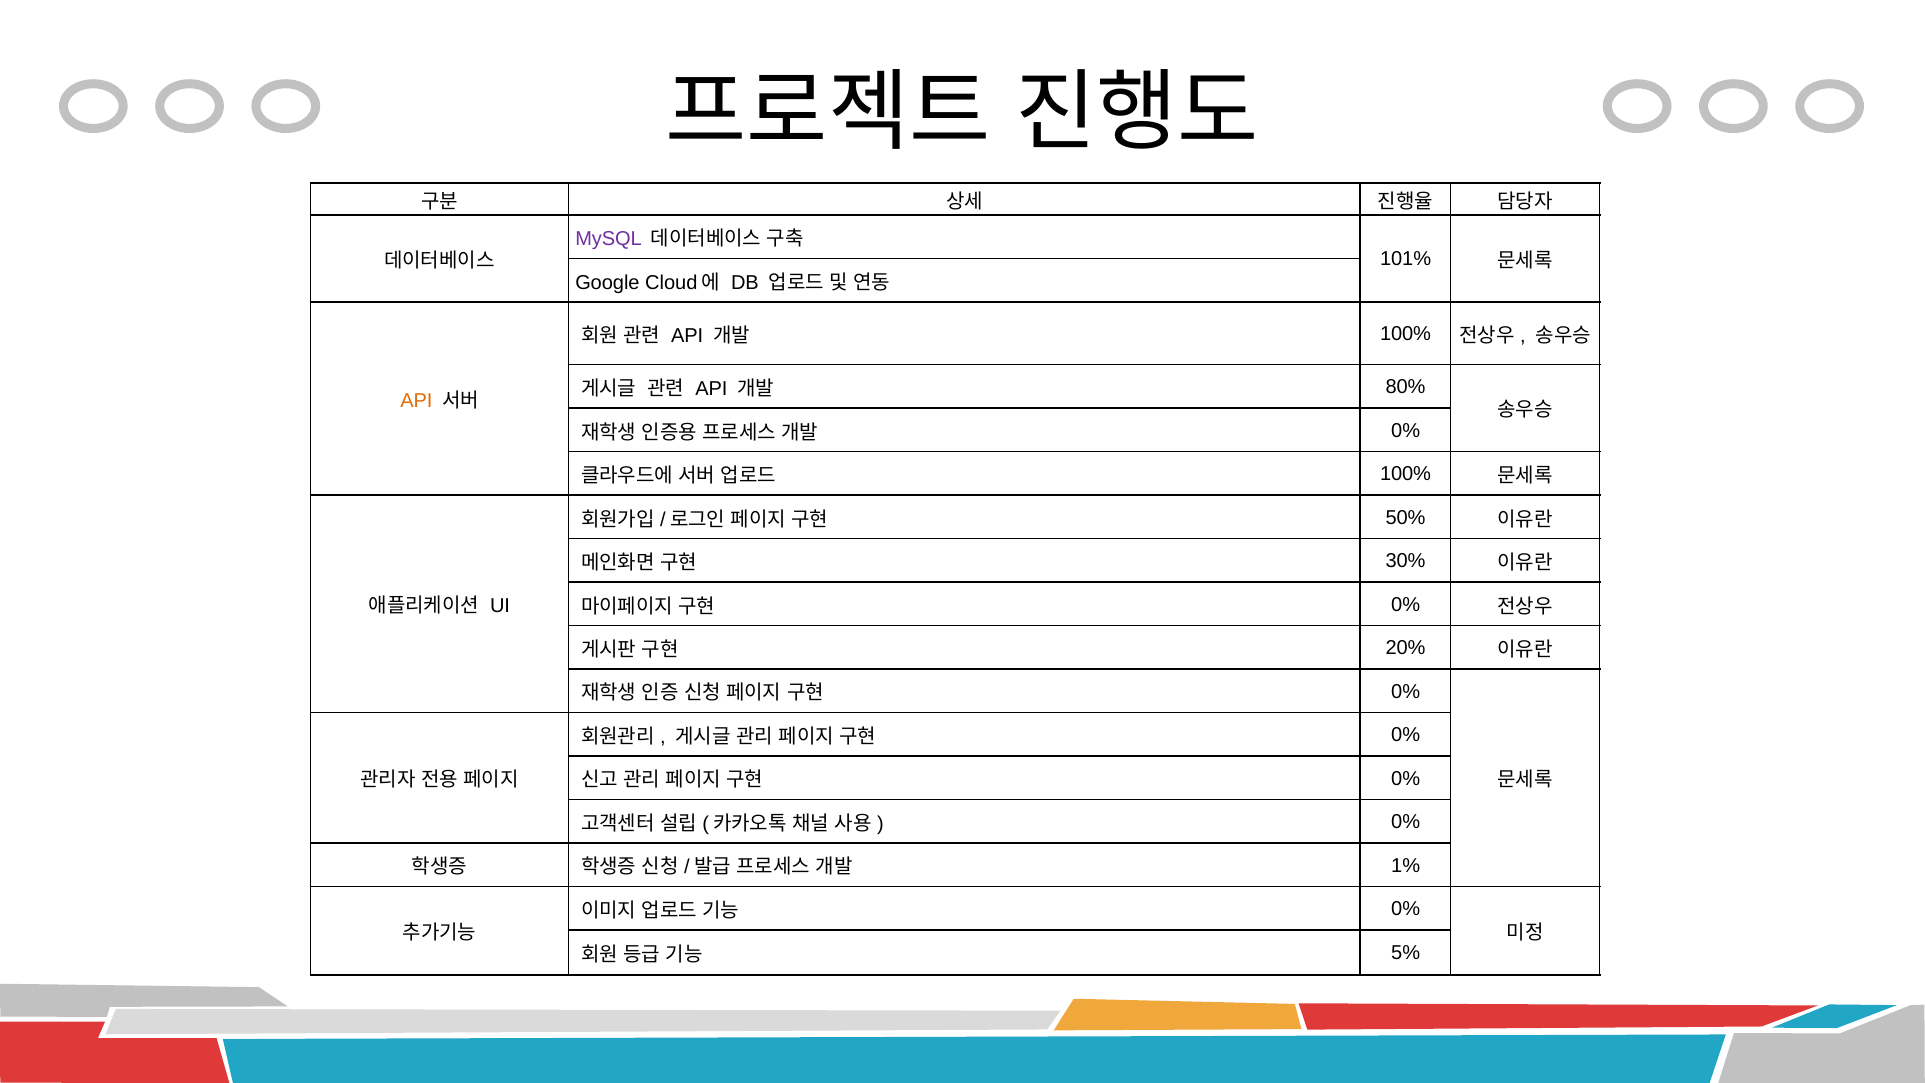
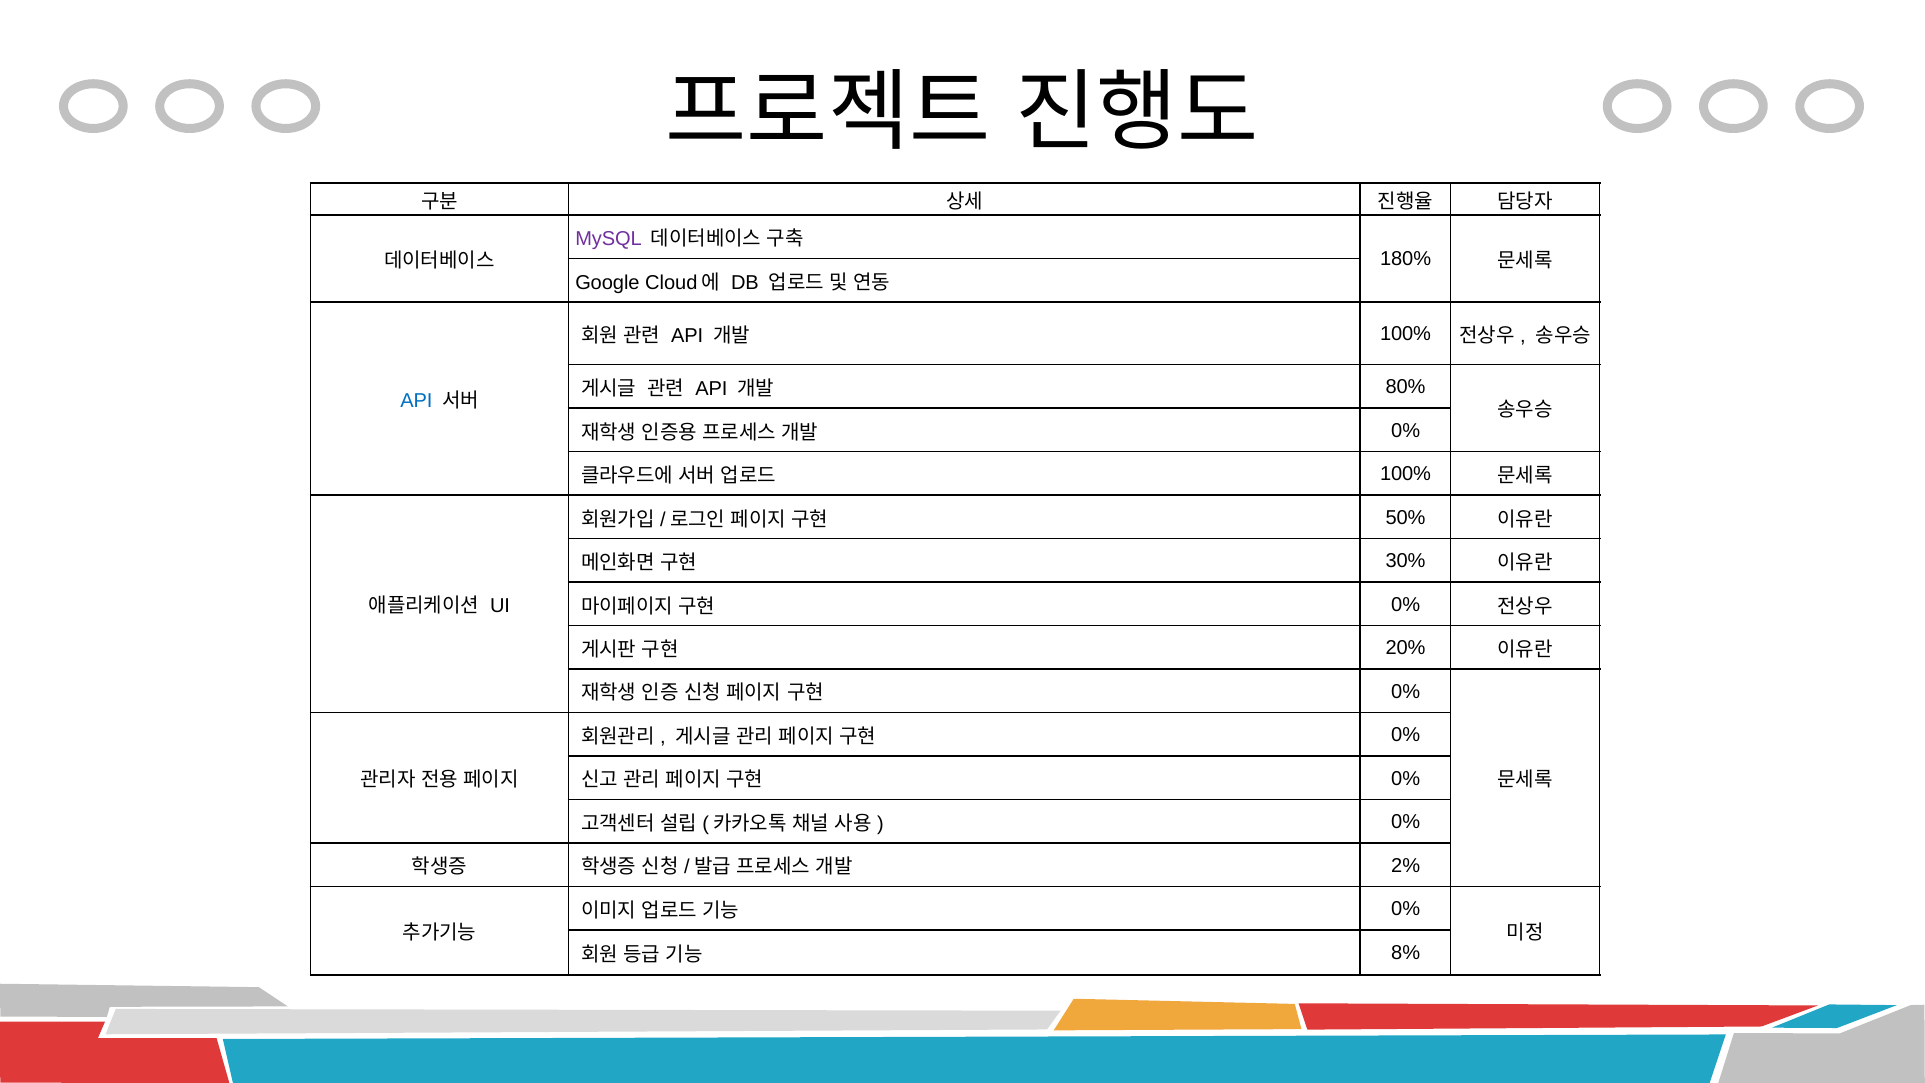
101%: 101% -> 180% (1406, 259)
API colour: orange -> blue (416, 400)
1%: 1% -> 2% (1406, 865)
5%: 5% -> 8% (1406, 953)
